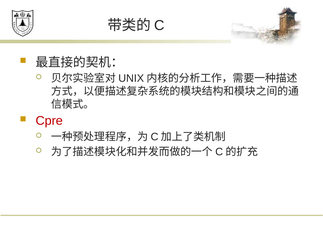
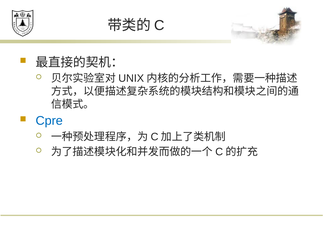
Cpre colour: red -> blue (49, 121)
